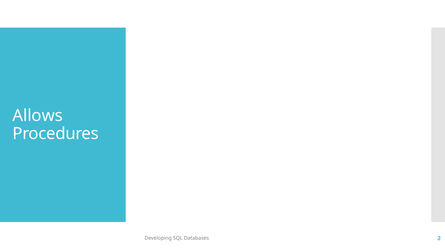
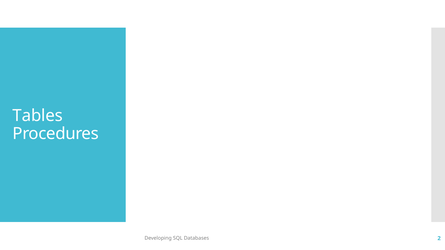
Allows: Allows -> Tables (38, 116)
